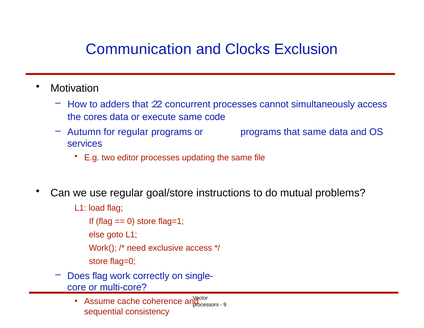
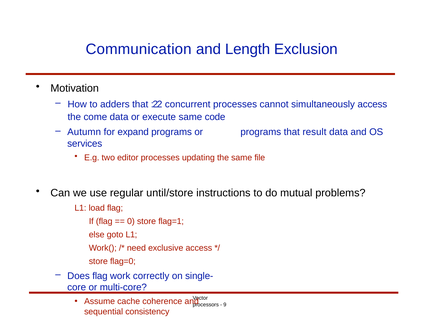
Clocks: Clocks -> Length (248, 49)
cores: cores -> come (95, 117)
for regular: regular -> expand (133, 132)
that same: same -> result (314, 132)
goal/store: goal/store -> until/store (170, 193)
